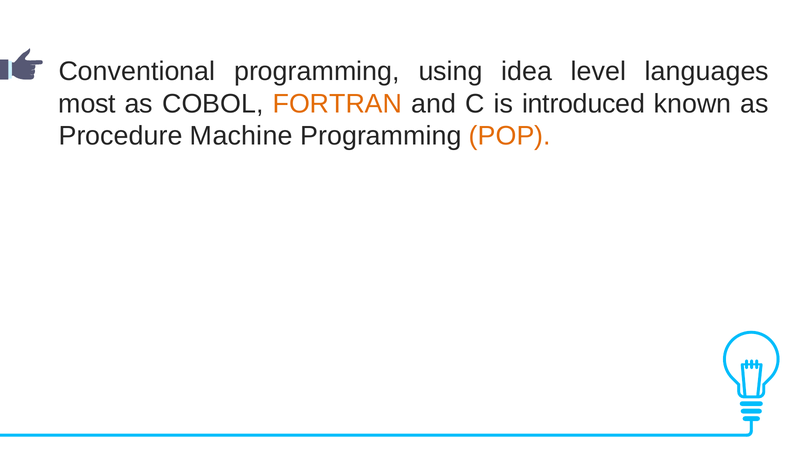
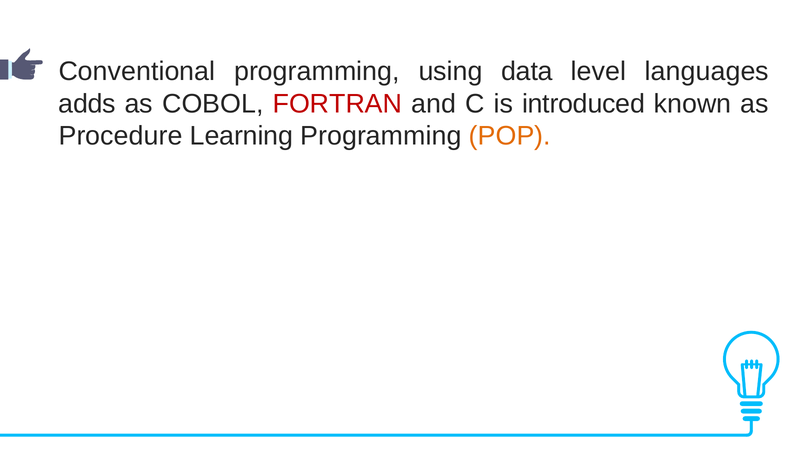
idea: idea -> data (527, 71)
most: most -> adds (87, 104)
FORTRAN colour: orange -> red (337, 104)
Machine: Machine -> Learning (242, 136)
